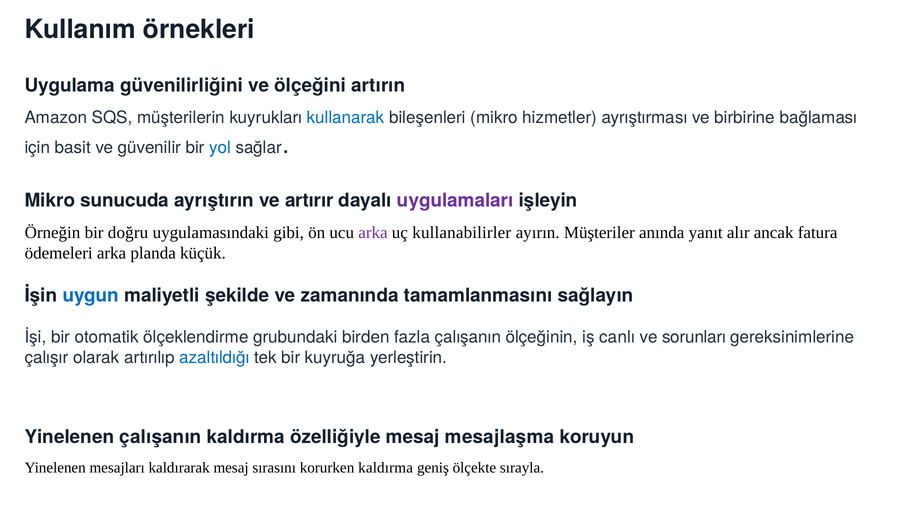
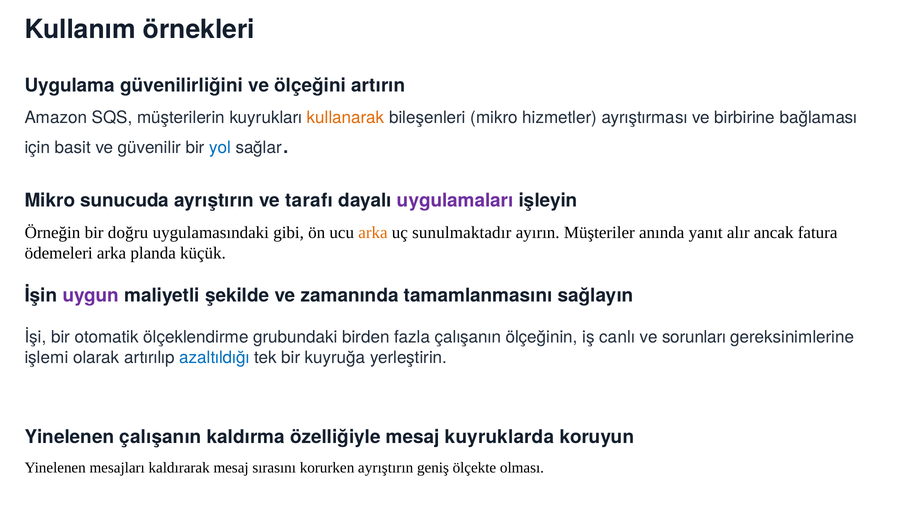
kullanarak colour: blue -> orange (346, 118)
artırır: artırır -> tarafı (309, 201)
arka colour: purple -> orange (373, 233)
kullanabilirler: kullanabilirler -> sunulmaktadır (462, 233)
uygun colour: blue -> purple (91, 295)
çalışır: çalışır -> işlemi (46, 358)
mesajlaşma: mesajlaşma -> kuyruklarda (500, 437)
korurken kaldırma: kaldırma -> ayrıştırın (386, 468)
sırayla: sırayla -> olması (522, 468)
